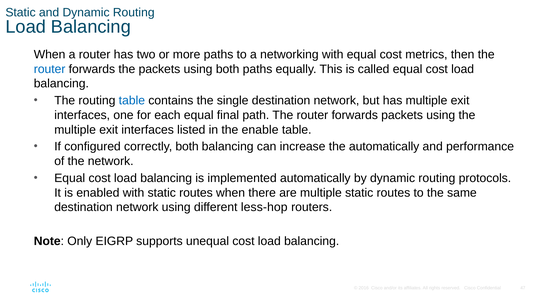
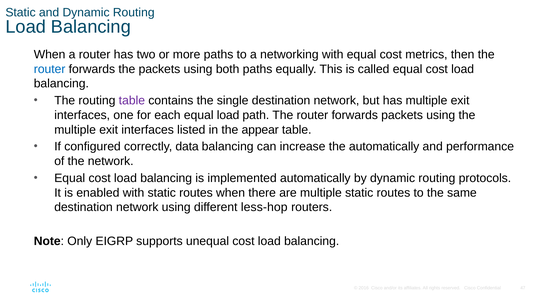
table colour: blue -> purple (132, 101)
equal final: final -> load (228, 115)
enable: enable -> appear (260, 130)
correctly both: both -> data (187, 147)
